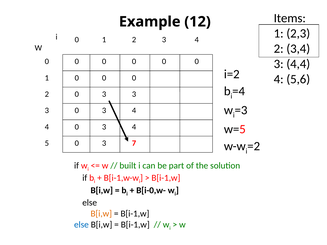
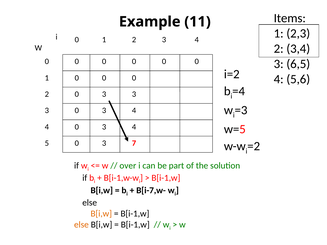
12: 12 -> 11 (198, 22)
4,4: 4,4 -> 6,5 (298, 64)
built: built -> over (128, 166)
B[i-0,w-: B[i-0,w- -> B[i-7,w- (151, 191)
else colour: blue -> orange (81, 225)
